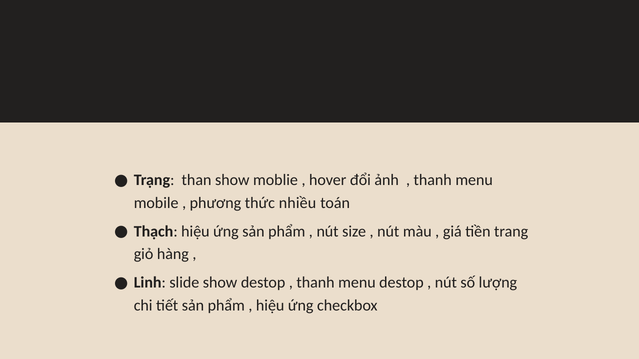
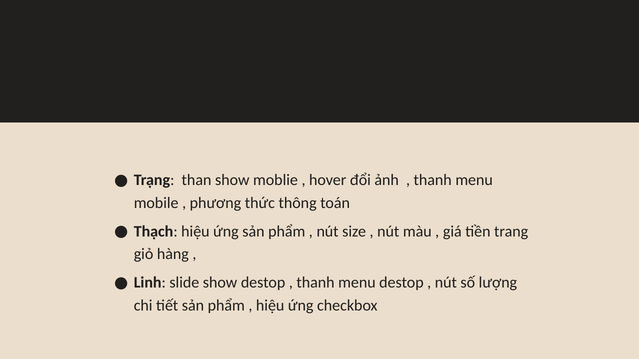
nhiều: nhiều -> thông (298, 203)
